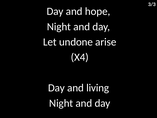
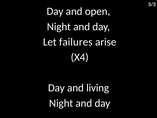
hope: hope -> open (98, 11)
undone: undone -> failures (76, 42)
